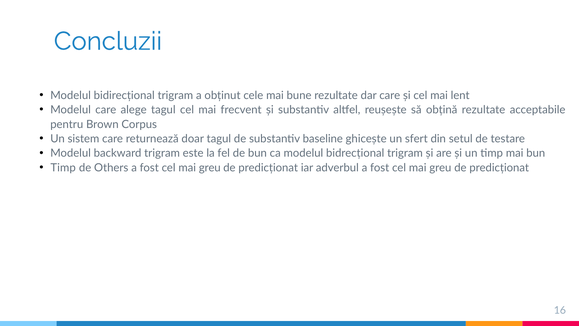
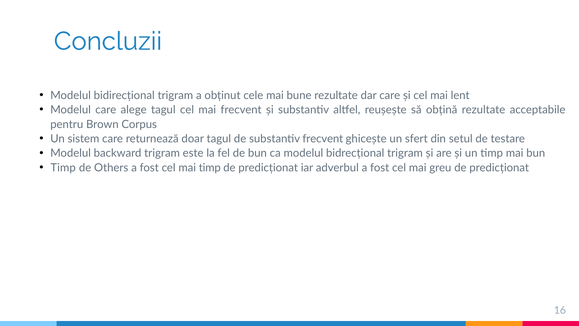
substantiv baseline: baseline -> frecvent (323, 139)
greu: greu -> timp (210, 168)
